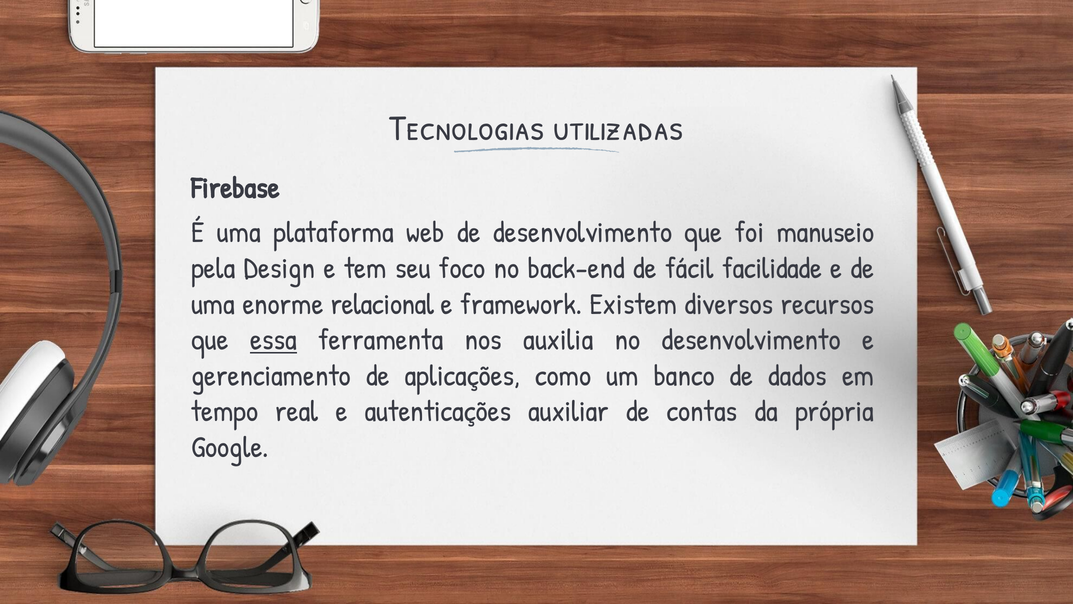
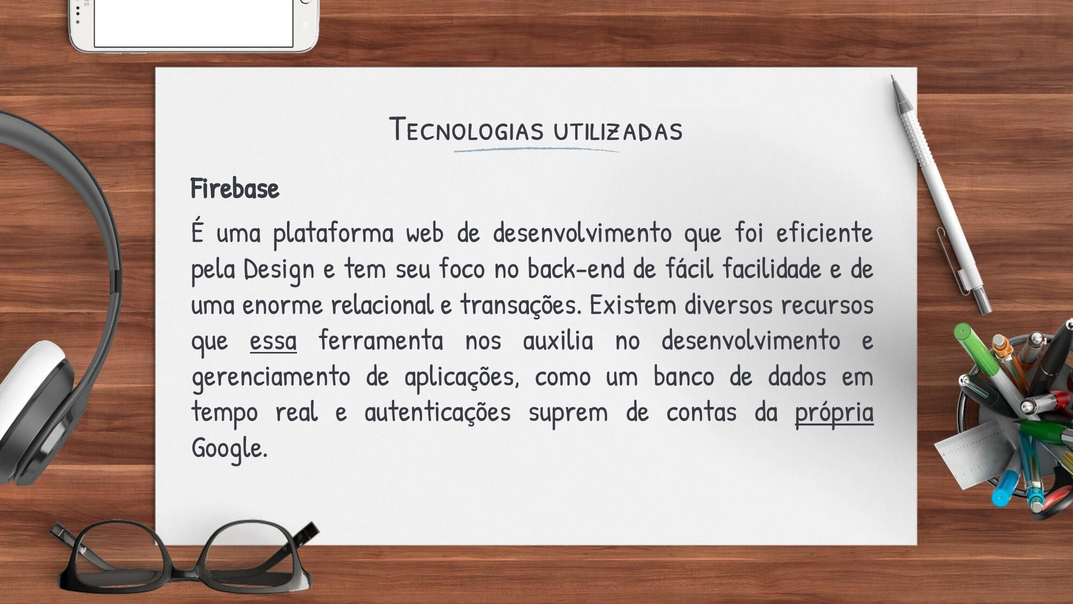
manuseio: manuseio -> eficiente (825, 232)
framework: framework -> transações (521, 304)
auxiliar: auxiliar -> suprem (568, 411)
própria underline: none -> present (834, 411)
